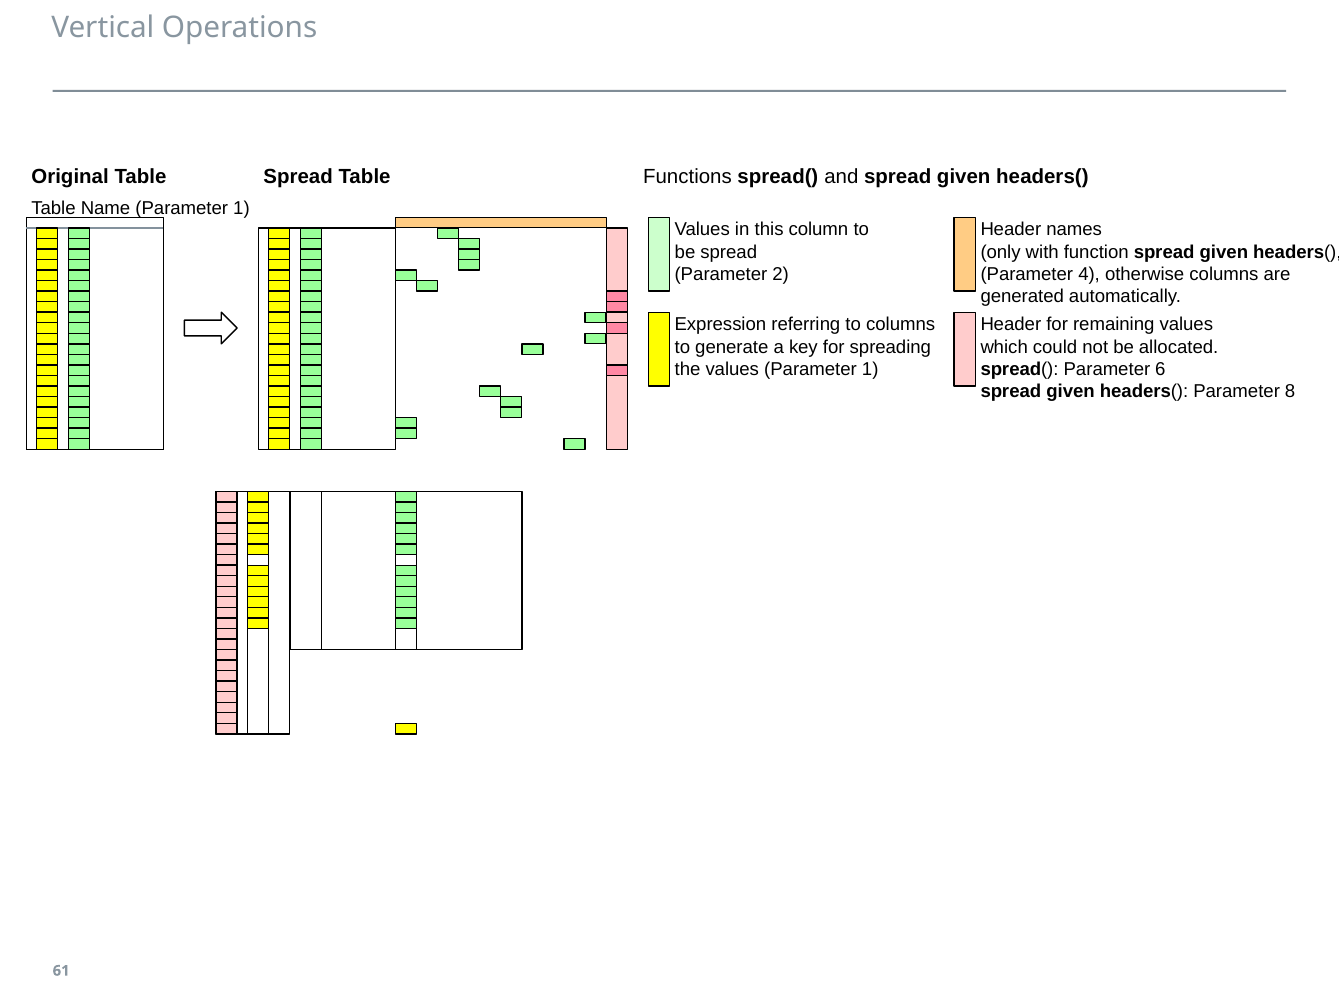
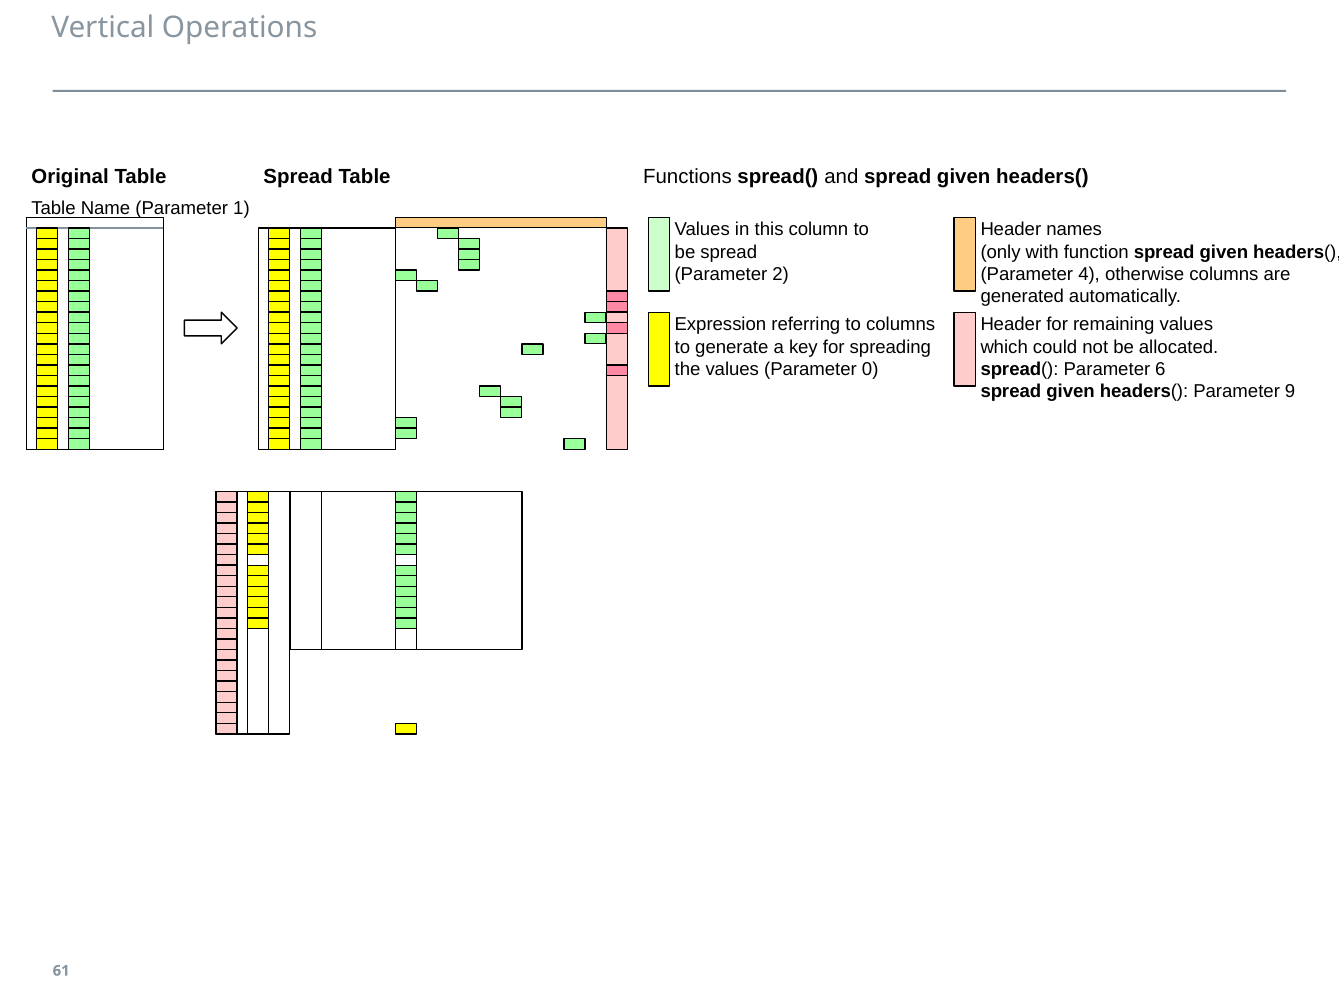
values Parameter 1: 1 -> 0 (870, 369)
8: 8 -> 9 (1290, 392)
